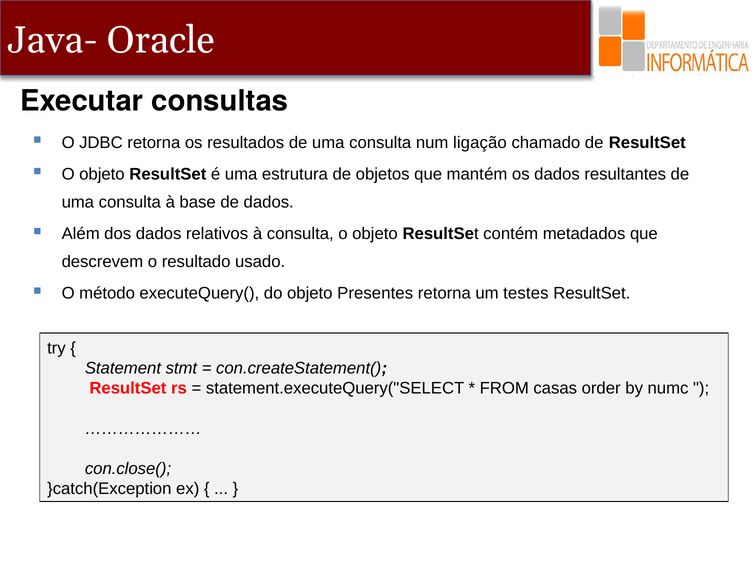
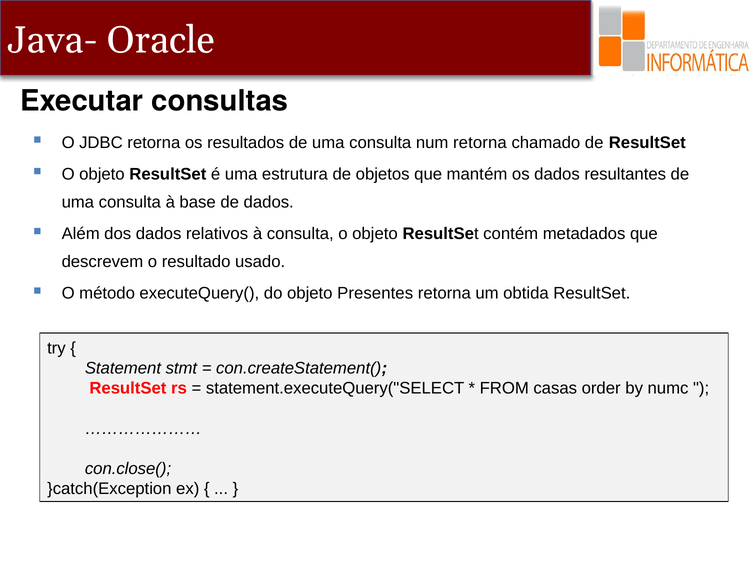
num ligação: ligação -> retorna (480, 142)
testes: testes -> obtida (526, 293)
